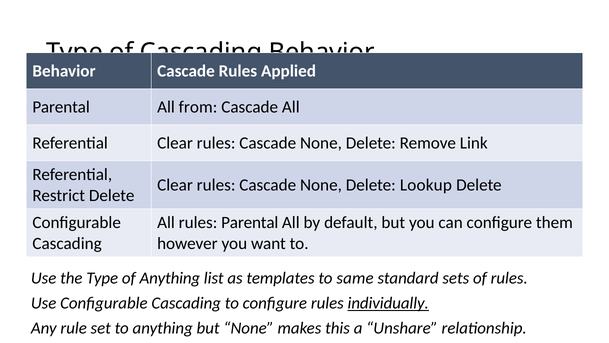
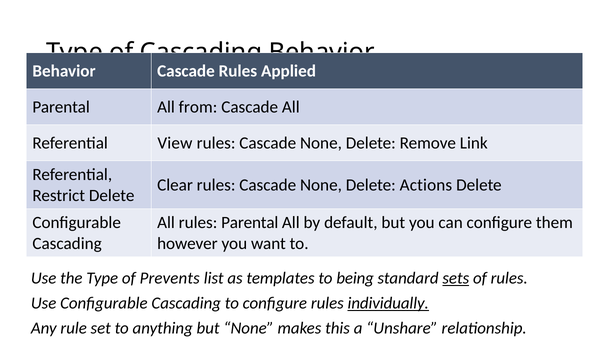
Referential Clear: Clear -> View (175, 143)
Lookup: Lookup -> Actions (426, 185)
of Anything: Anything -> Prevents (170, 278)
same: same -> being (355, 278)
sets underline: none -> present (456, 278)
